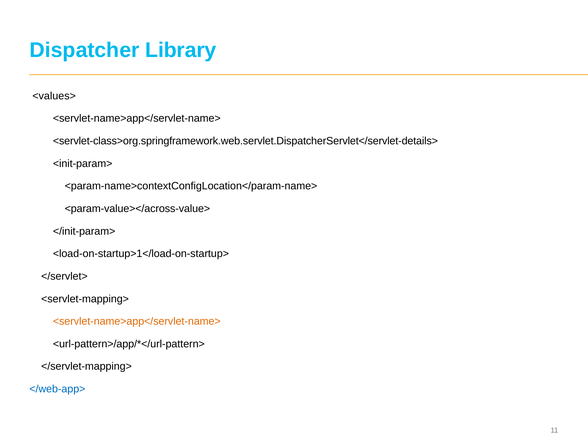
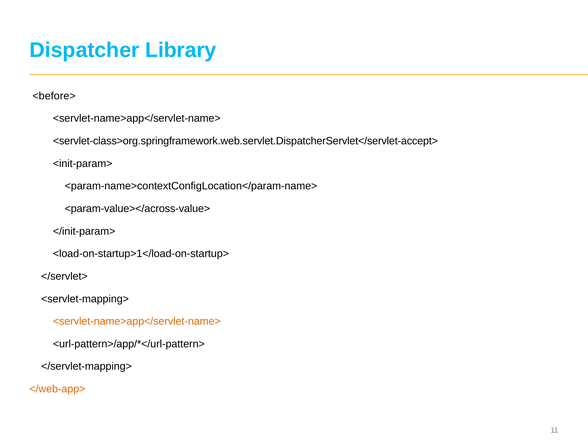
<values>: <values> -> <before> (54, 96)
<servlet-class>org.springframework.web.servlet.DispatcherServlet</servlet-details>: <servlet-class>org.springframework.web.servlet.DispatcherServlet</servlet-details> -> <servlet-class>org.springframework.web.servlet.DispatcherServlet</servlet-accept> (245, 141)
</web-app> colour: blue -> orange (57, 389)
